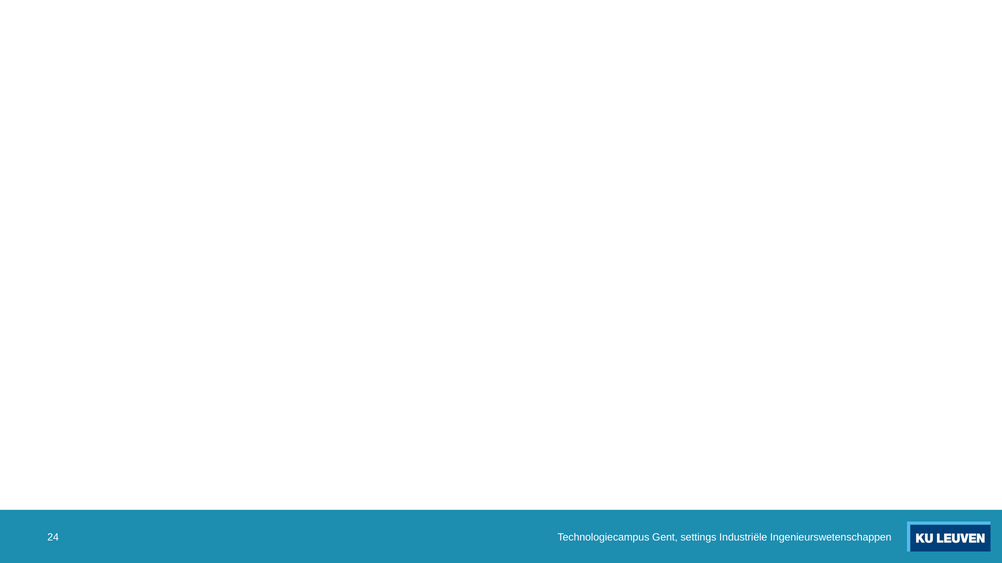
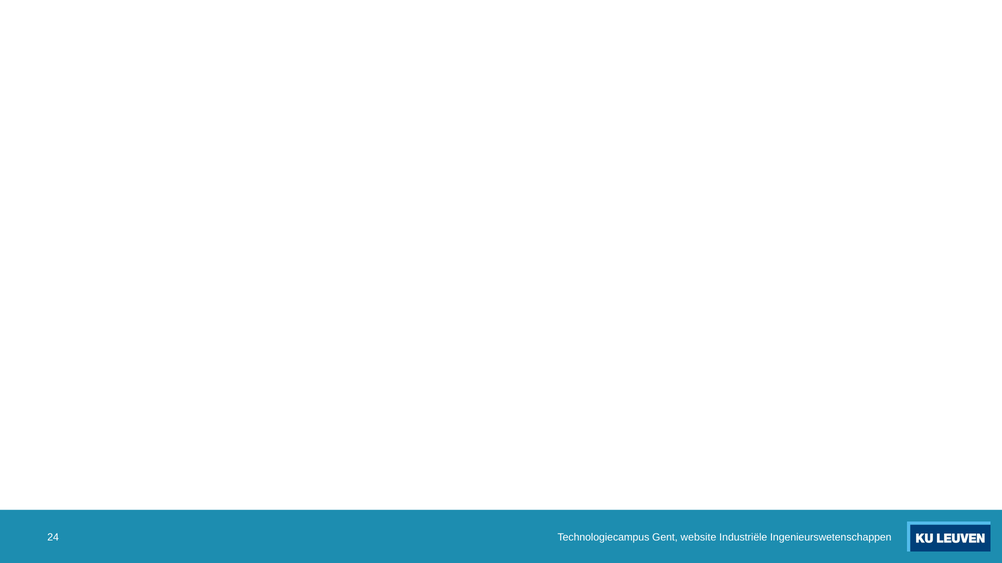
settings: settings -> website (698, 538)
